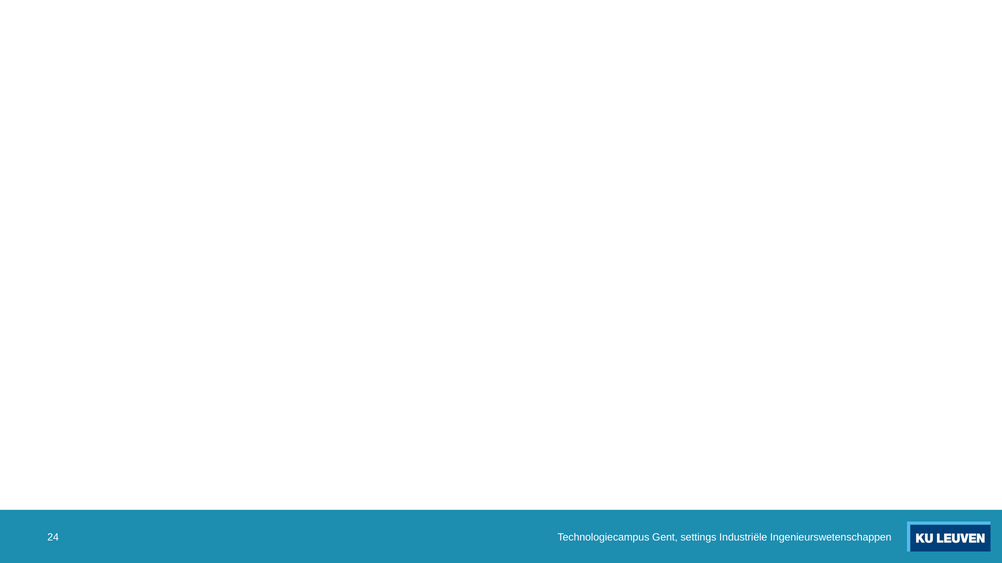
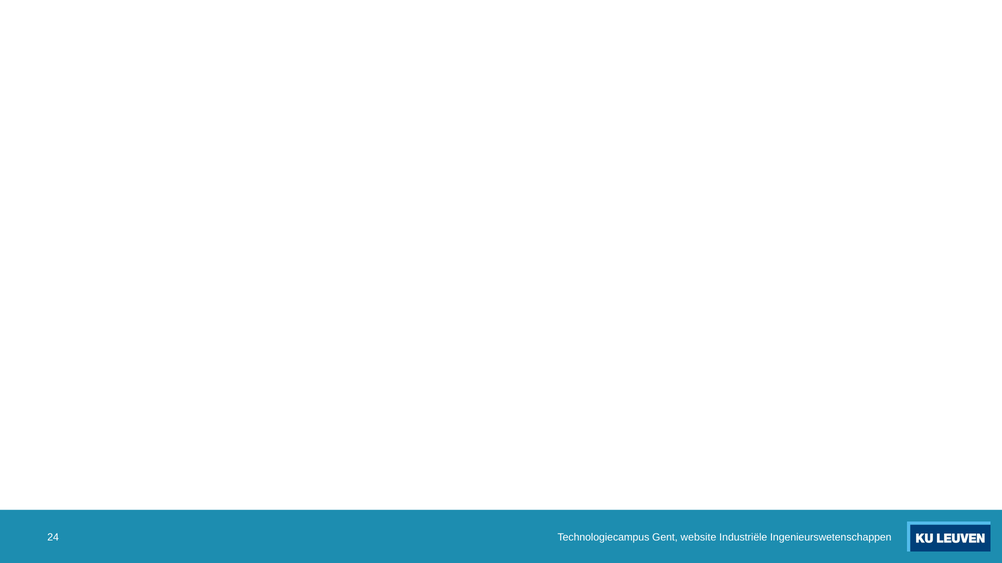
settings: settings -> website (698, 538)
